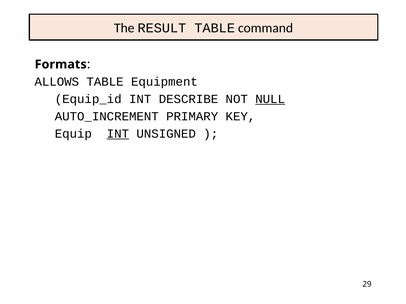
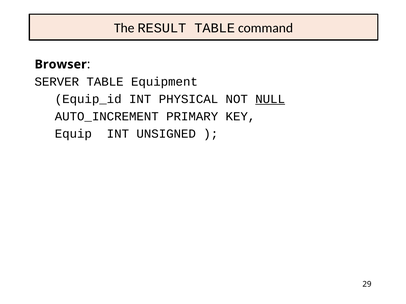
Formats: Formats -> Browser (61, 64)
ALLOWS: ALLOWS -> SERVER (57, 82)
DESCRIBE: DESCRIBE -> PHYSICAL (188, 99)
INT underline: present -> none (118, 134)
